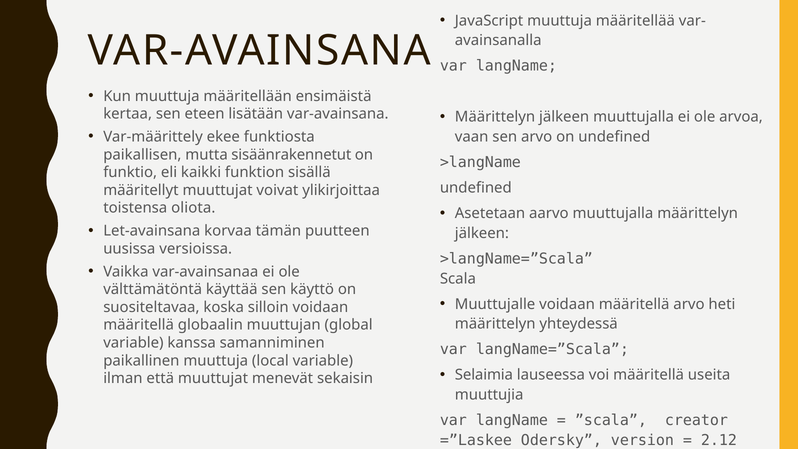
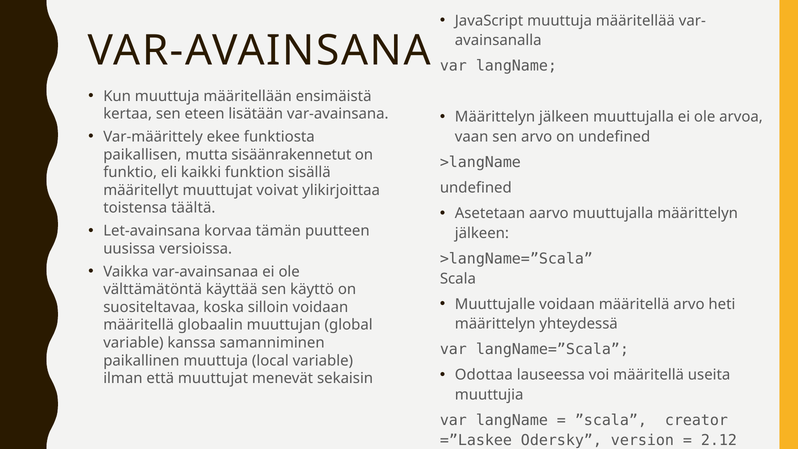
oliota: oliota -> täältä (193, 208)
Selaimia: Selaimia -> Odottaa (484, 375)
